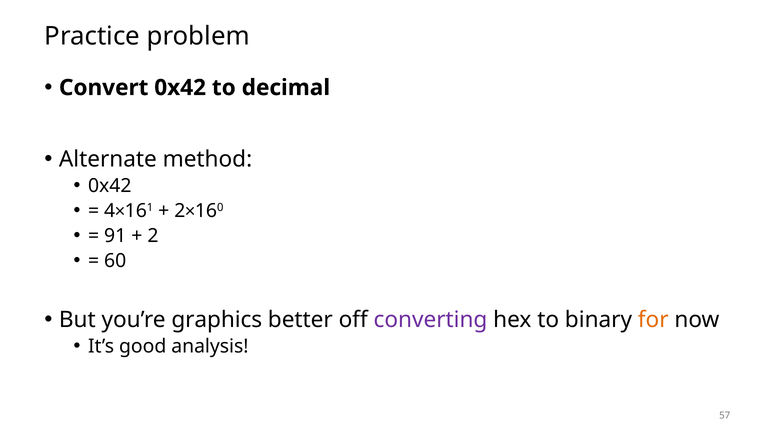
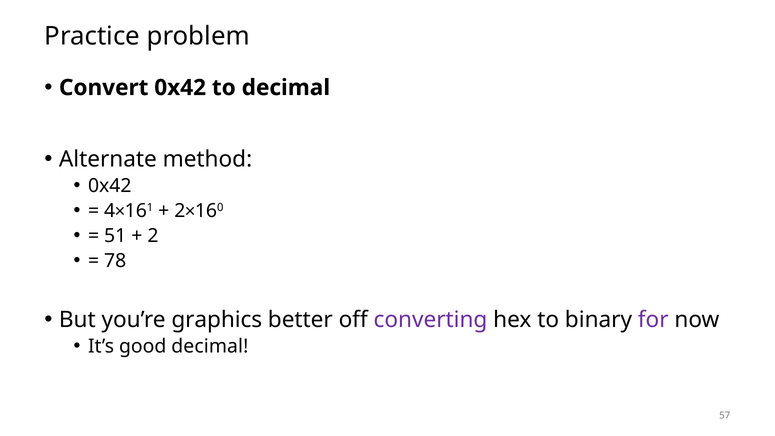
91: 91 -> 51 (115, 236)
60: 60 -> 78 (115, 261)
for colour: orange -> purple (653, 320)
good analysis: analysis -> decimal (210, 346)
